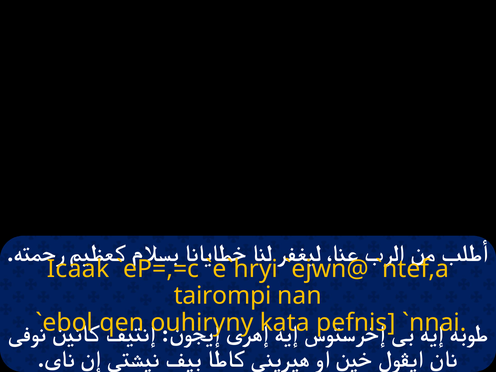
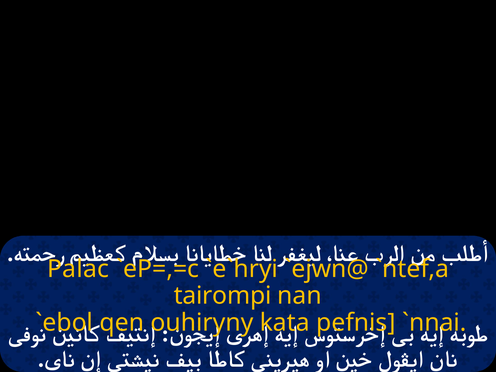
Icaak: Icaak -> Palac (78, 269)
